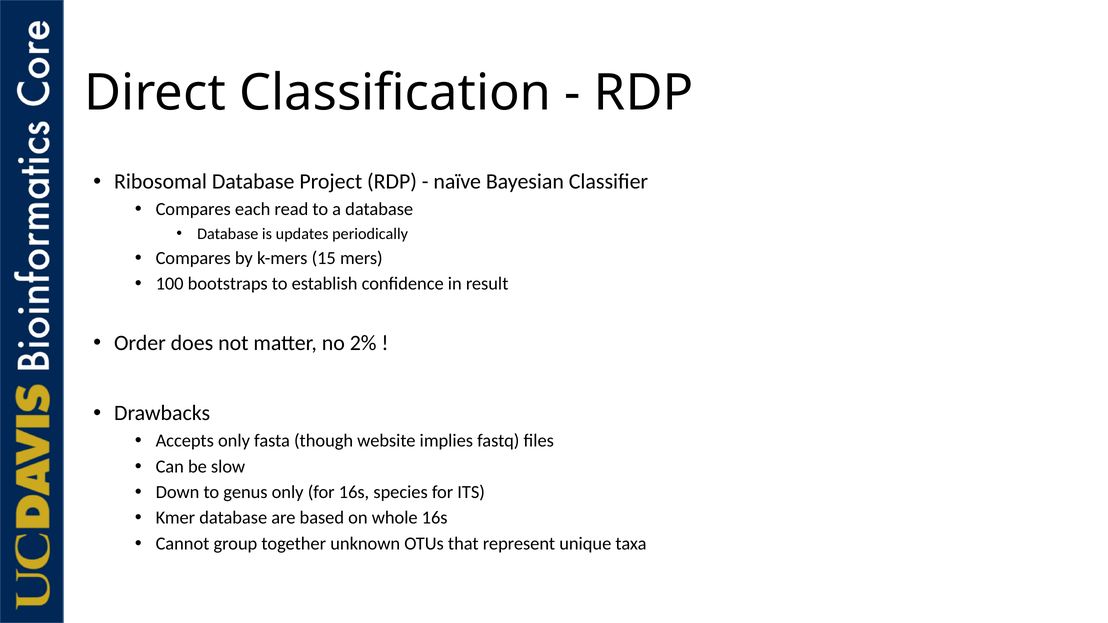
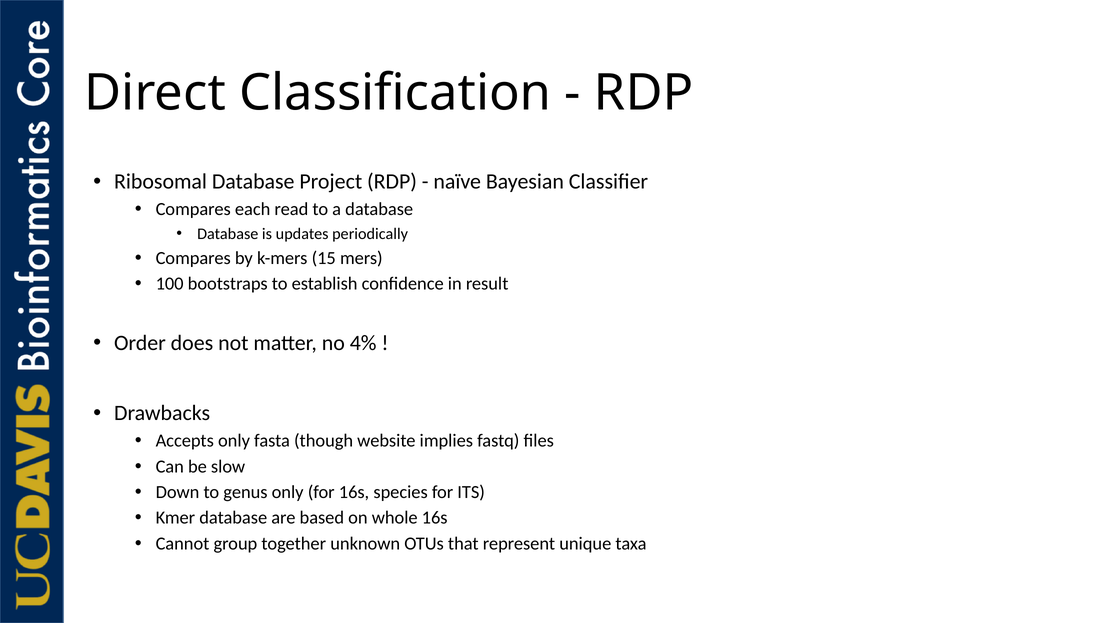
2%: 2% -> 4% (363, 343)
